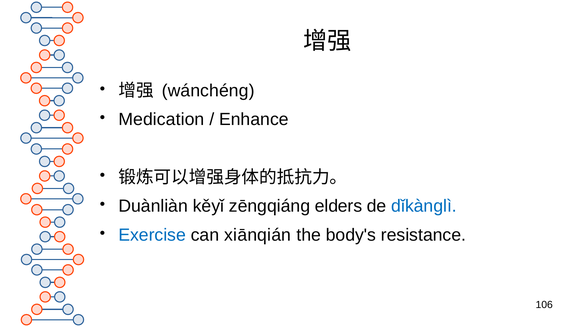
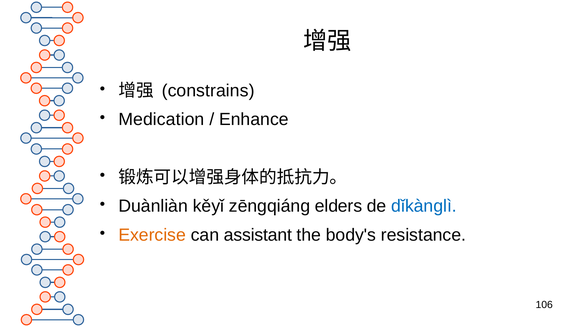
wánchéng: wánchéng -> constrains (208, 91)
Exercise colour: blue -> orange (152, 235)
xiānqián: xiānqián -> assistant (258, 235)
